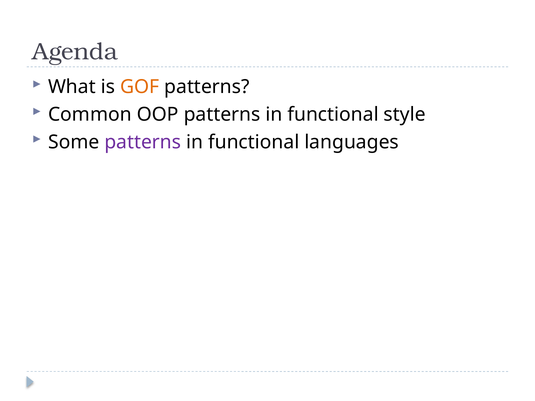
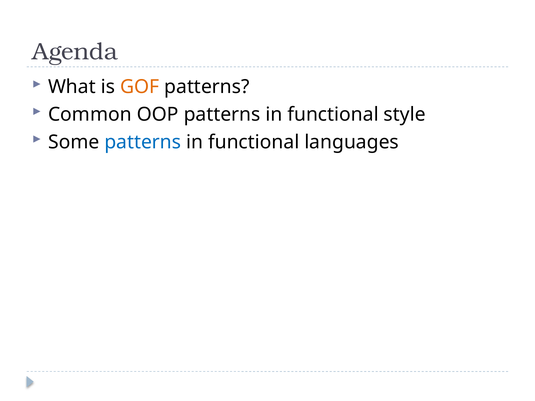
patterns colour: purple -> blue (143, 142)
